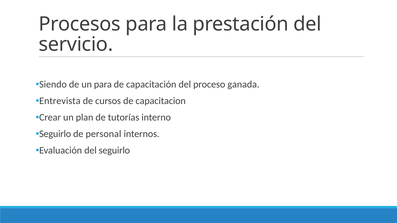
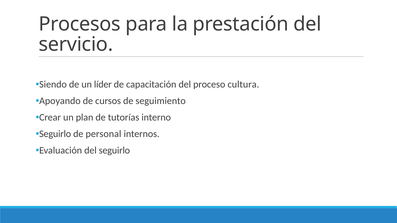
un para: para -> líder (103, 85)
ganada: ganada -> cultura (243, 85)
Entrevista: Entrevista -> Apoyando (60, 101)
capacitacion: capacitacion -> seguimiento (161, 101)
